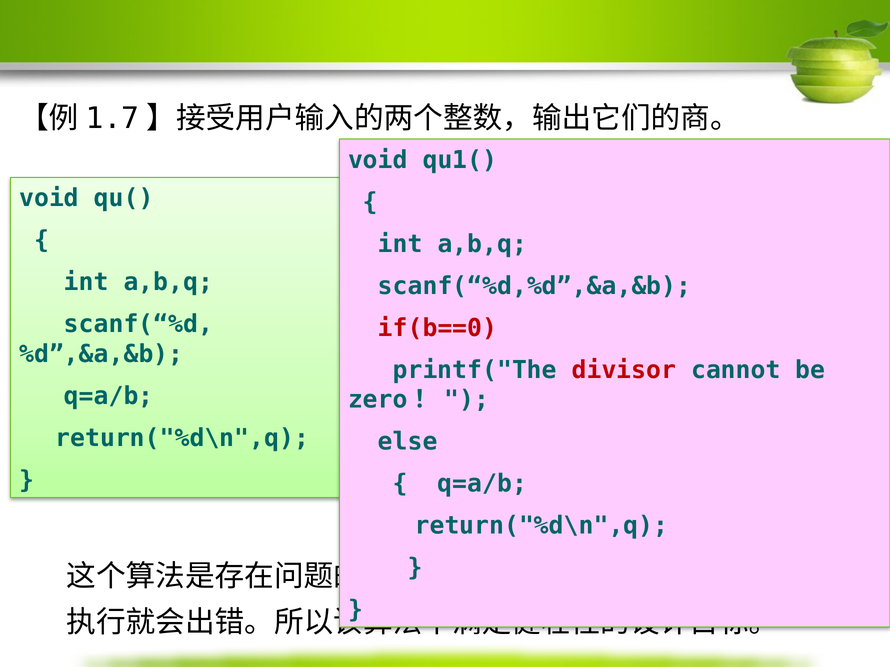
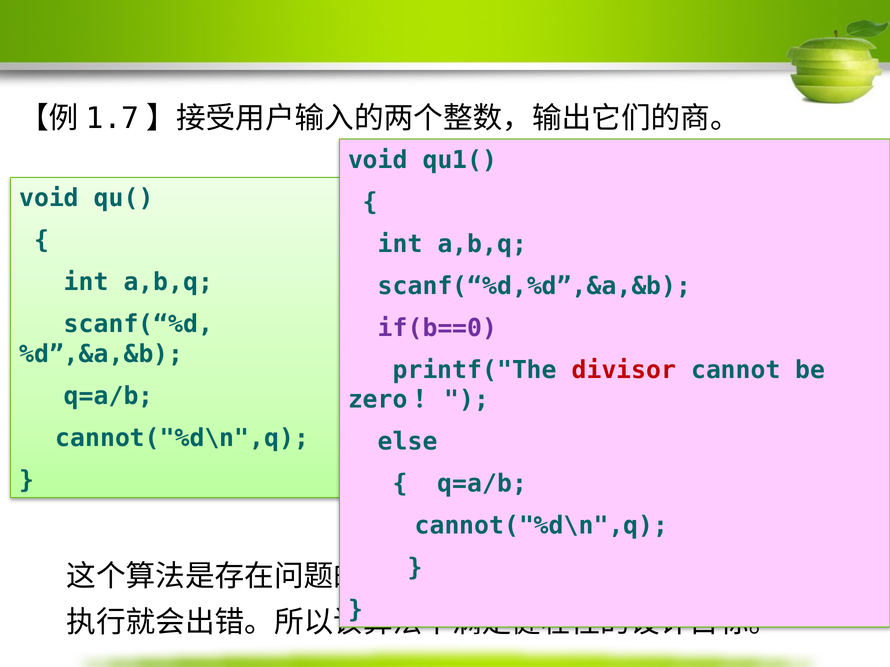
if(b==0 colour: red -> purple (438, 328)
return("%d\n",q: return("%d\n",q -> cannot("%d\n",q (182, 438)
return("%d\n",q: return("%d\n",q -> cannot("%d\n",q (541, 526)
